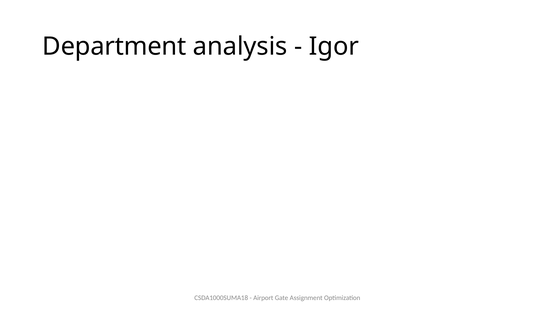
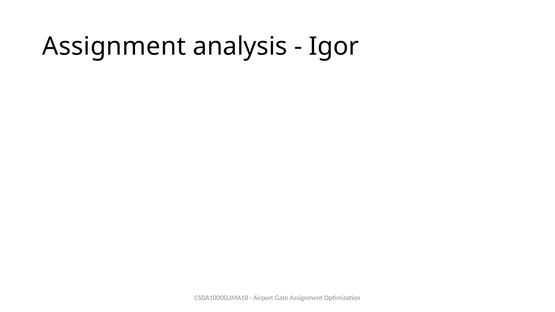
Department: Department -> Assignment (114, 47)
